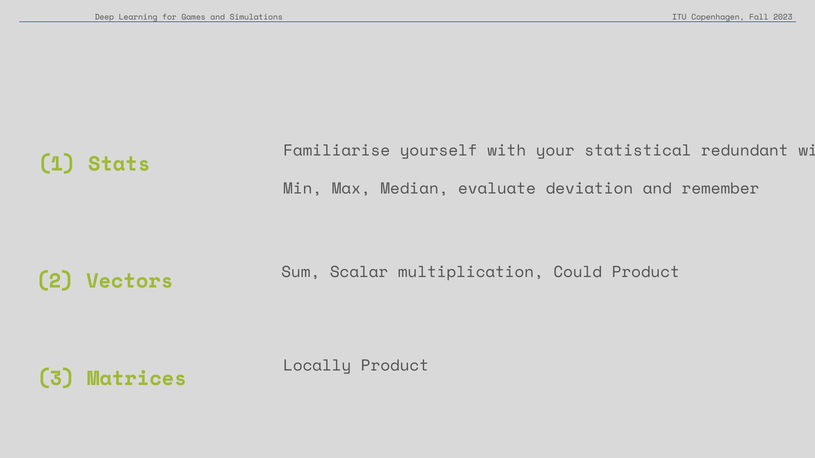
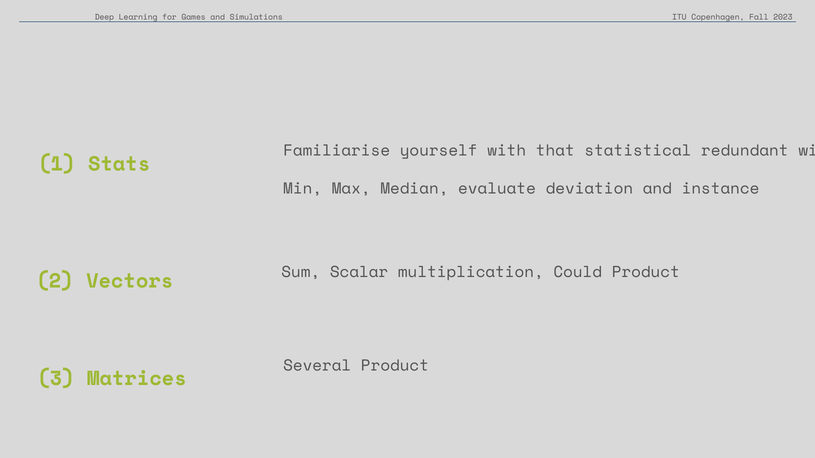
your: your -> that (555, 151)
remember: remember -> instance (721, 189)
Locally: Locally -> Several (317, 366)
